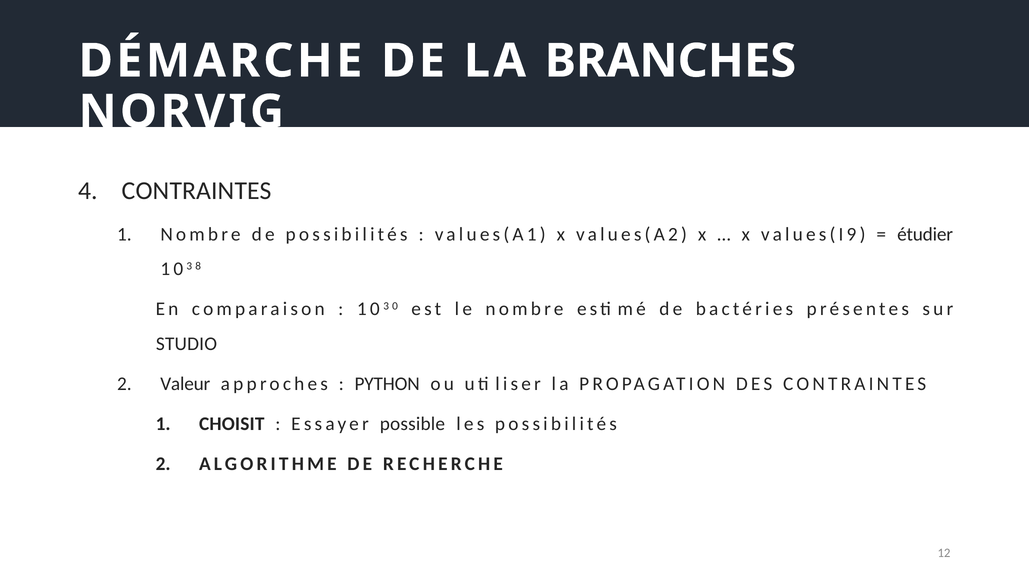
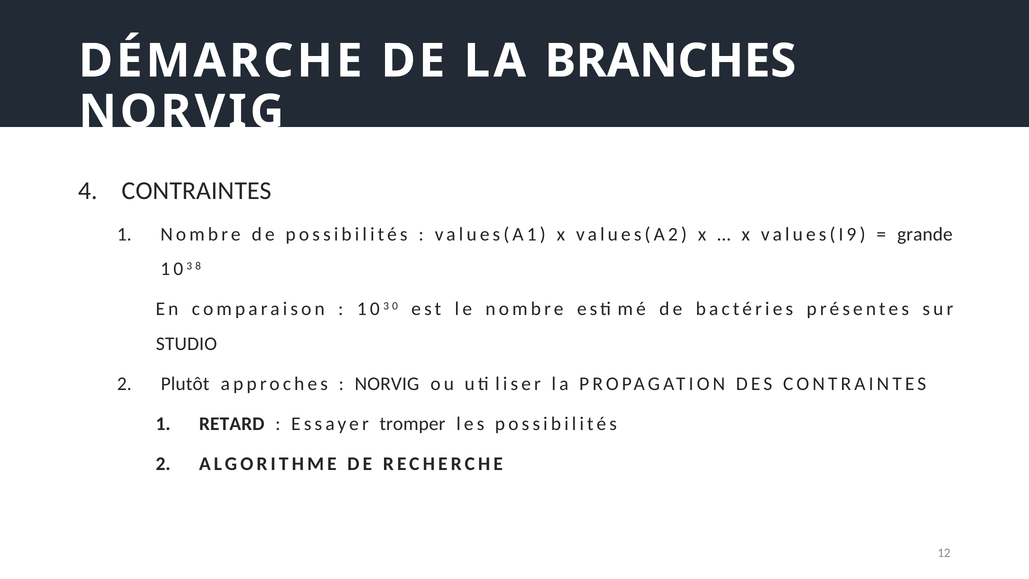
étudier: étudier -> grande (925, 234)
Valeur: Valeur -> Plutôt (185, 384)
PYTHON: PYTHON -> NORVIG (387, 384)
CHOISIT: CHOISIT -> RETARD (232, 424)
possible: possible -> tromper (412, 424)
